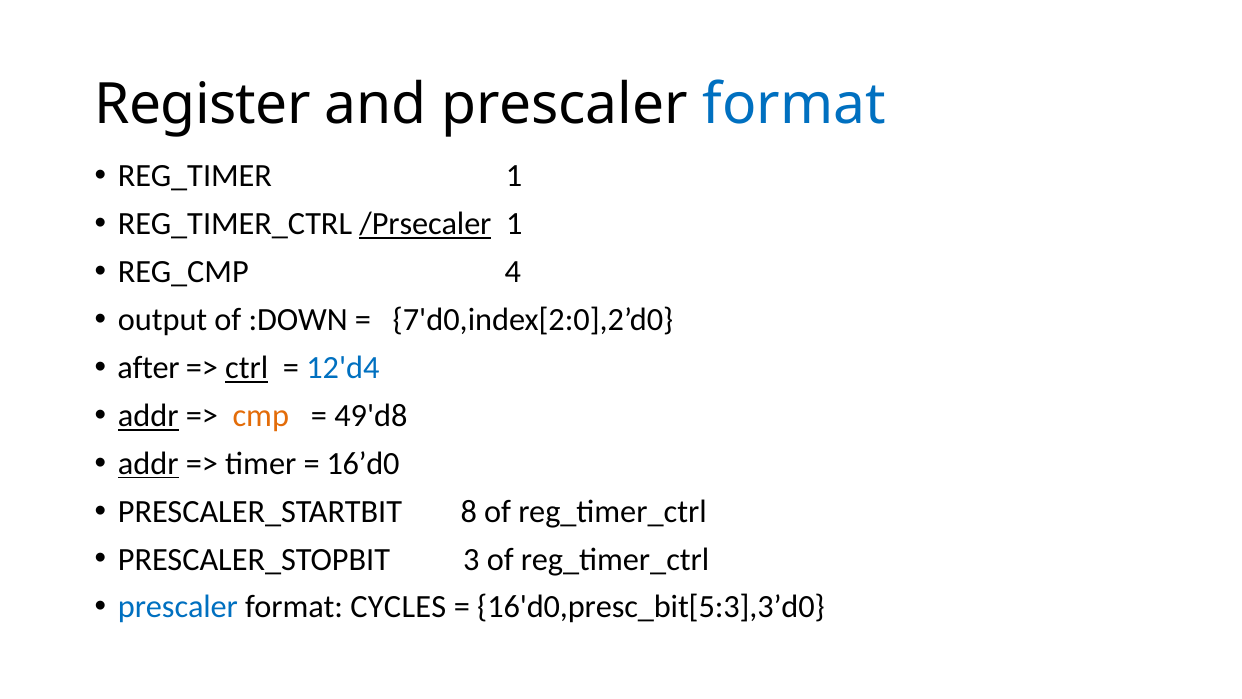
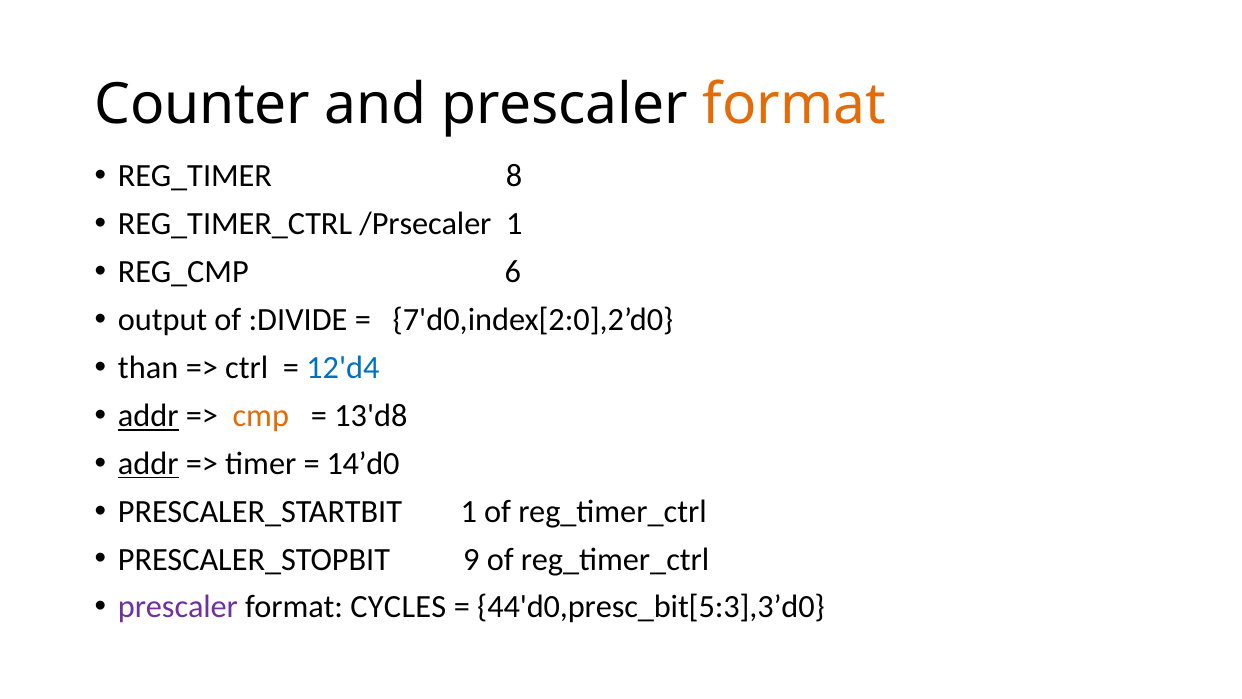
Register: Register -> Counter (202, 104)
format colour: blue -> orange (794, 104)
REG_TIMER 1: 1 -> 8 (514, 176)
/Prsecaler underline: present -> none (425, 224)
4: 4 -> 6 (513, 272)
:DOWN: :DOWN -> :DIVIDE (298, 320)
after: after -> than (148, 368)
ctrl underline: present -> none (247, 368)
49'd8: 49'd8 -> 13'd8 (371, 416)
16’d0: 16’d0 -> 14’d0 (363, 463)
PRESCALER_STARTBIT 8: 8 -> 1 (469, 511)
3: 3 -> 9 (471, 559)
prescaler colour: blue -> purple (178, 607)
16'd0,presc_bit[5:3],3’d0: 16'd0,presc_bit[5:3],3’d0 -> 44'd0,presc_bit[5:3],3’d0 (651, 607)
